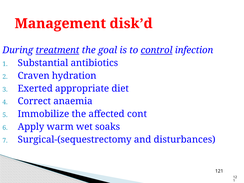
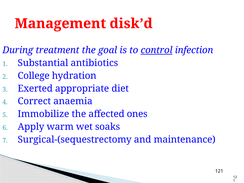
treatment underline: present -> none (57, 50)
Craven: Craven -> College (34, 76)
cont: cont -> ones (137, 114)
disturbances: disturbances -> maintenance (185, 139)
